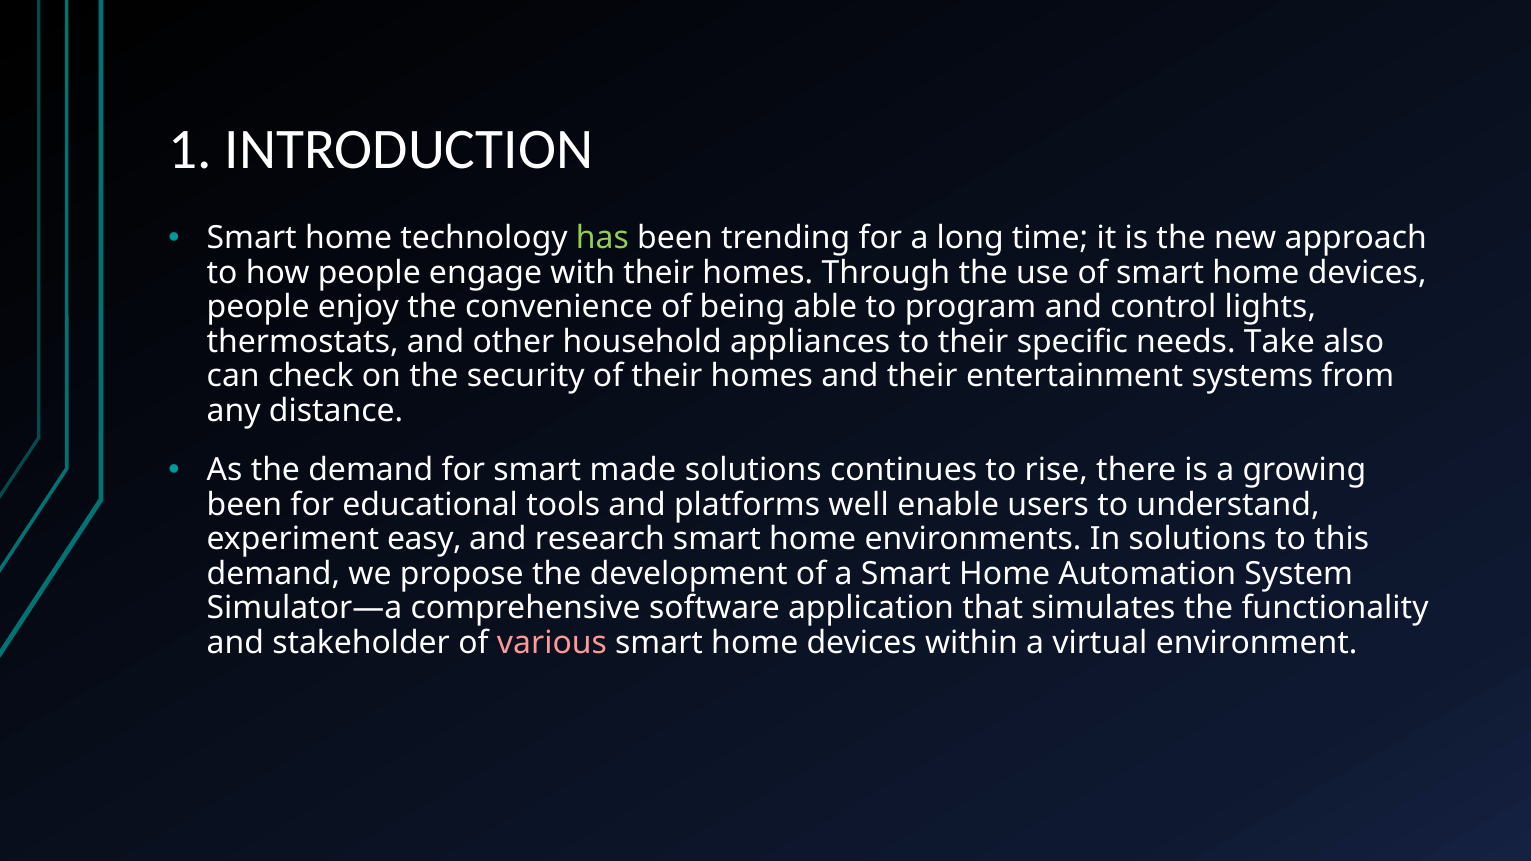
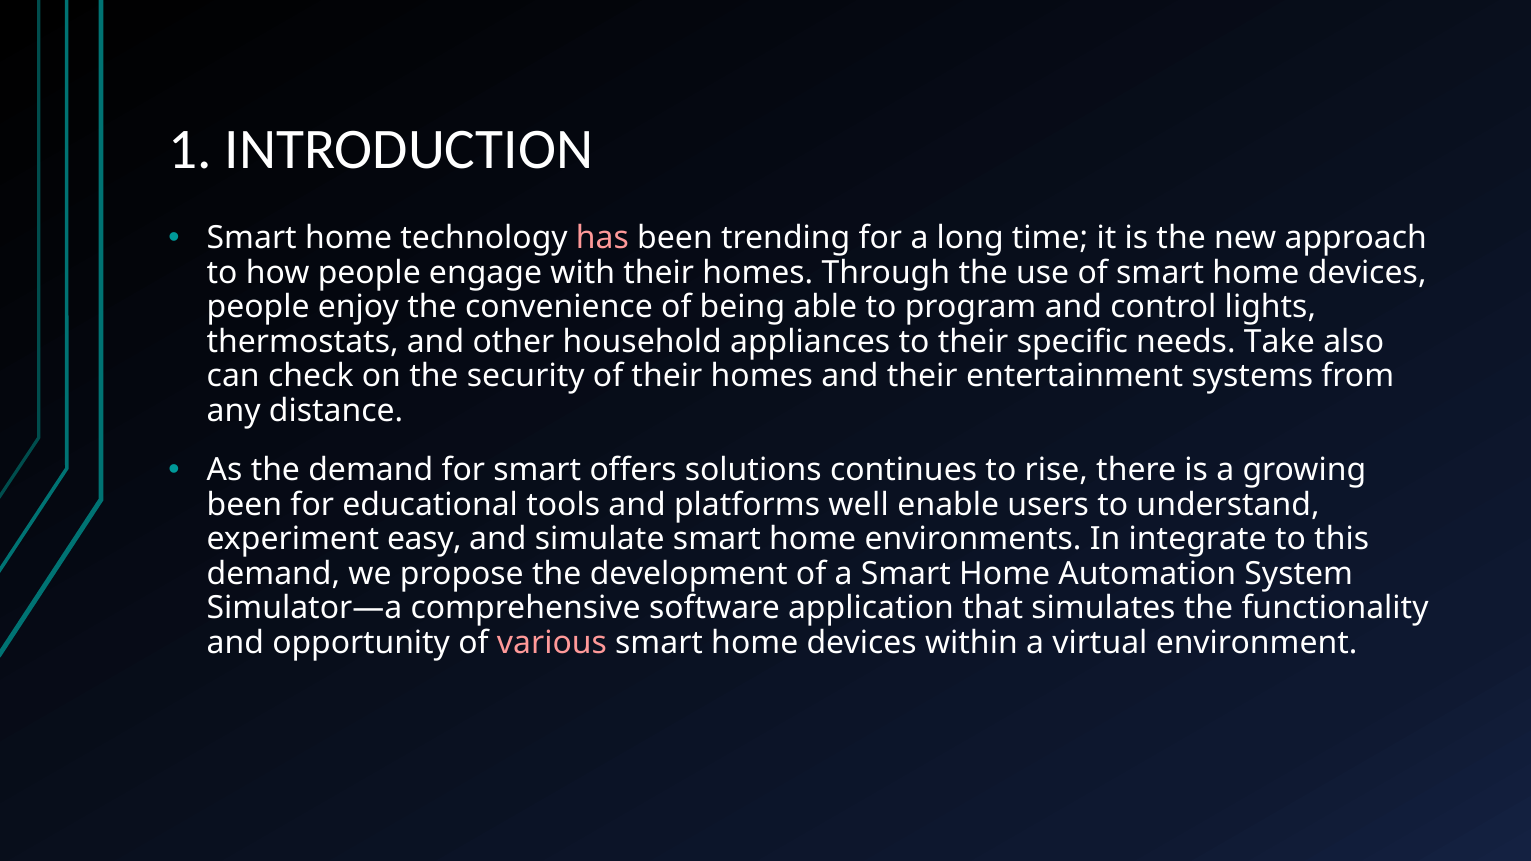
has colour: light green -> pink (602, 238)
made: made -> offers (633, 471)
research: research -> simulate (600, 540)
In solutions: solutions -> integrate (1198, 540)
stakeholder: stakeholder -> opportunity (361, 643)
